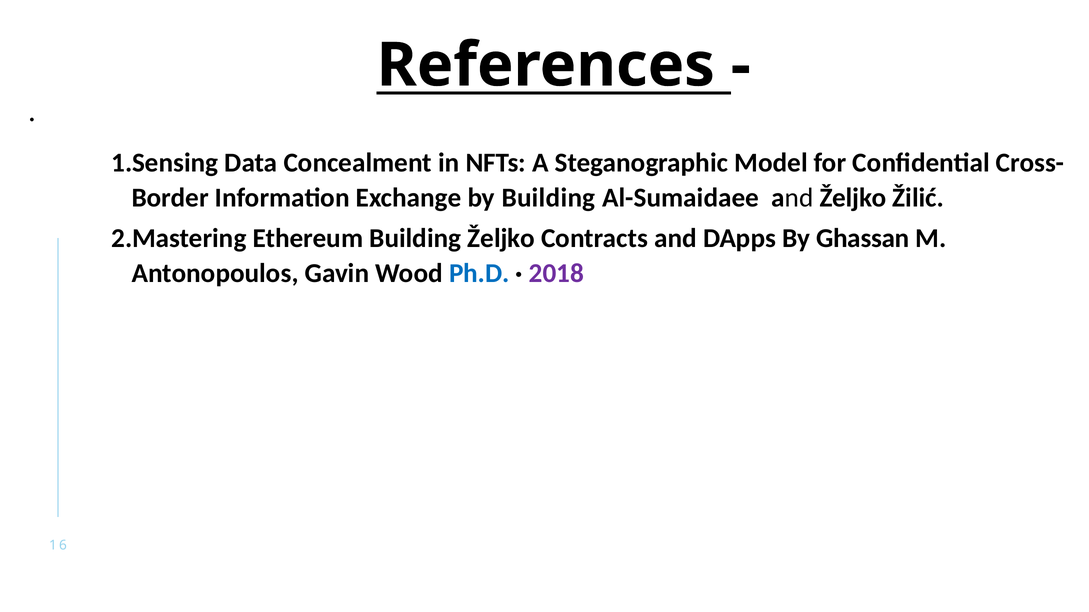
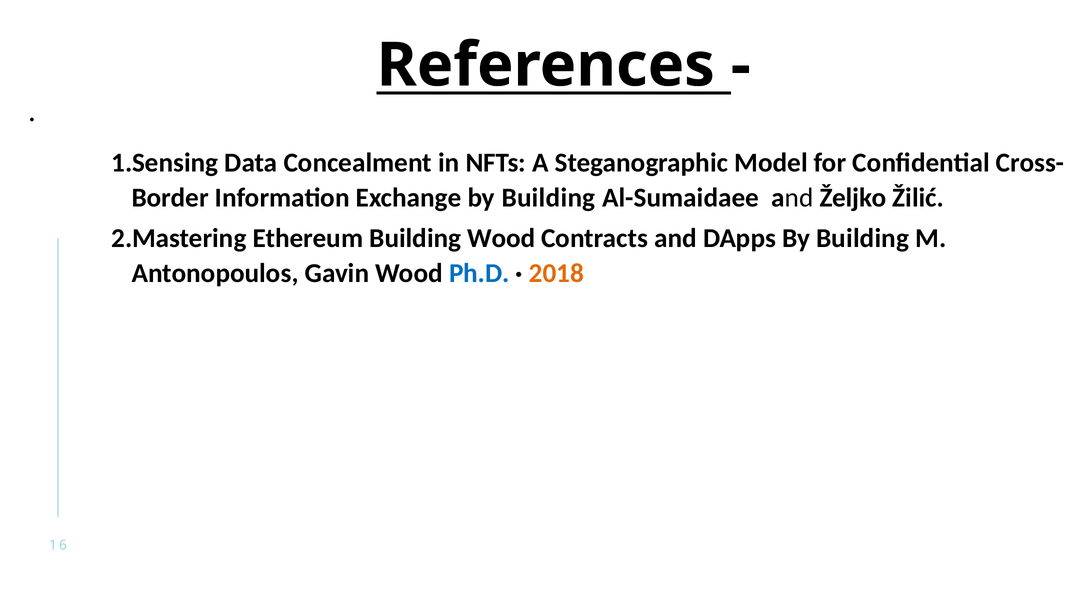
Building Željko: Željko -> Wood (501, 238)
DApps By Ghassan: Ghassan -> Building (863, 238)
2018 colour: purple -> orange (556, 273)
